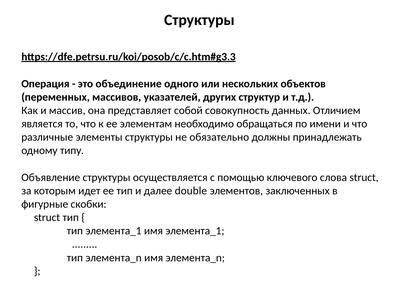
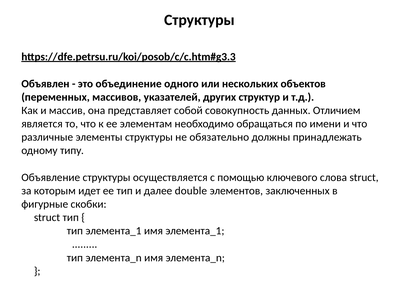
Операция: Операция -> Объявлен (45, 84)
